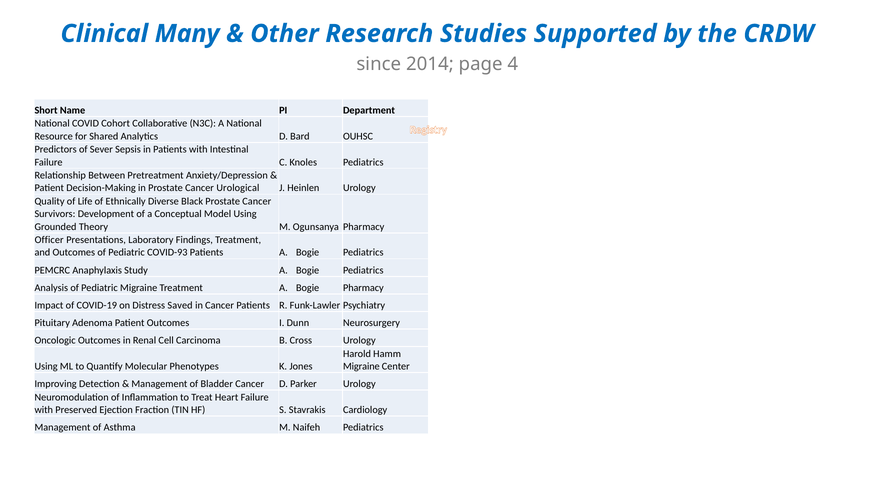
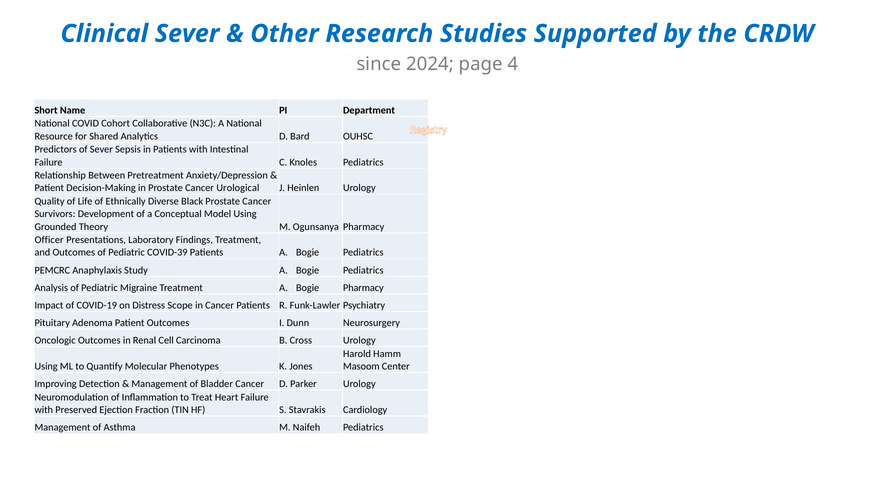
Clinical Many: Many -> Sever (187, 34)
2014: 2014 -> 2024 (430, 64)
COVID-93: COVID-93 -> COVID-39 (167, 252)
Saved: Saved -> Scope (180, 305)
Migraine: Migraine -> Masoom (361, 366)
